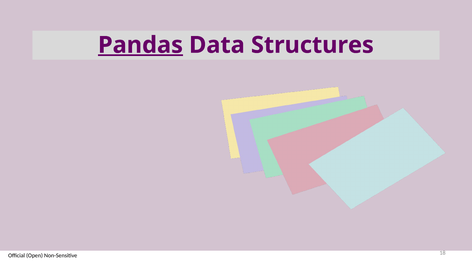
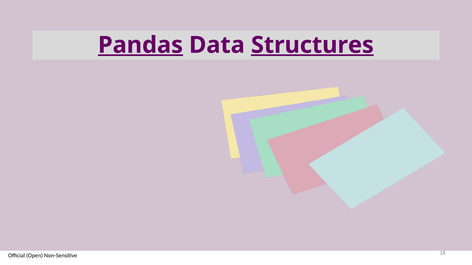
Structures underline: none -> present (312, 45)
